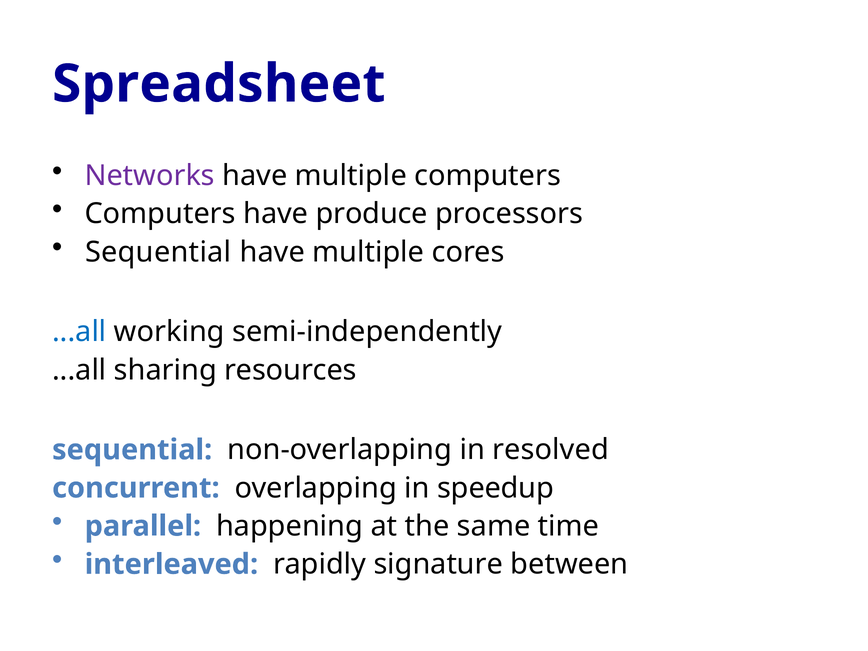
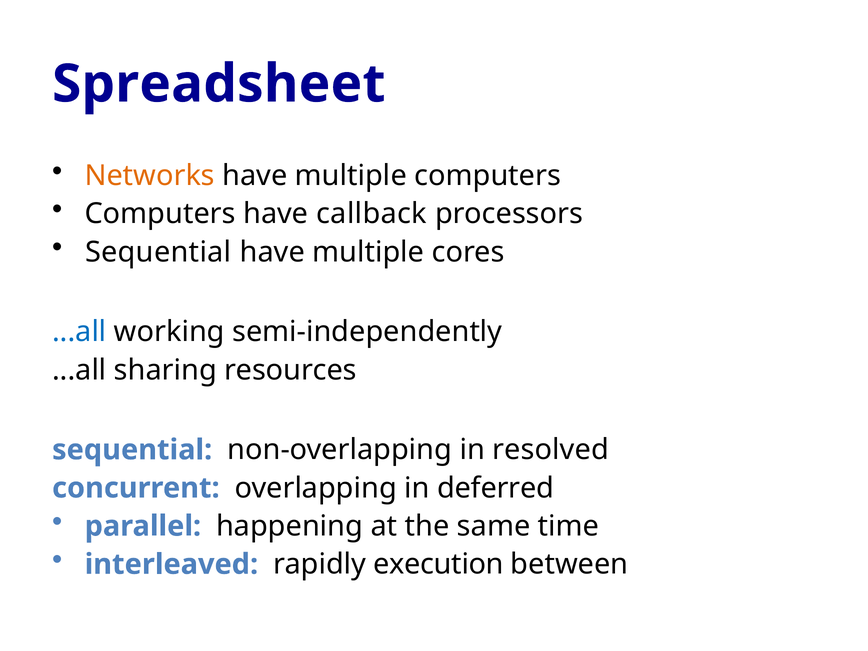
Networks colour: purple -> orange (150, 176)
produce: produce -> callback (372, 214)
speedup: speedup -> deferred (496, 488)
signature: signature -> execution (438, 564)
